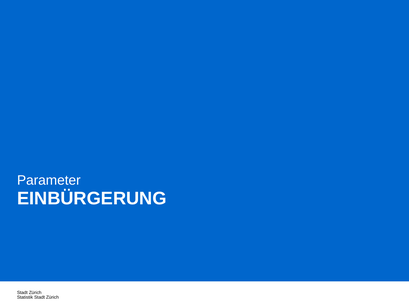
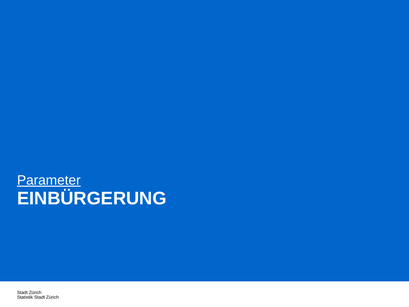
Parameter underline: none -> present (49, 180)
